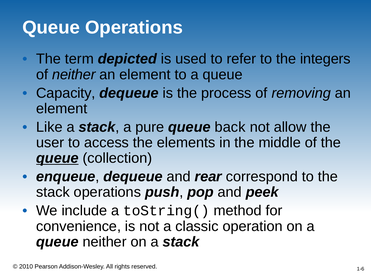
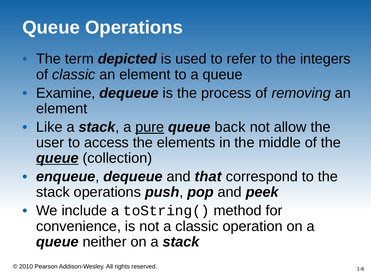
of neither: neither -> classic (74, 75)
Capacity: Capacity -> Examine (66, 93)
pure underline: none -> present (150, 127)
rear: rear -> that (208, 177)
